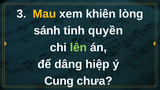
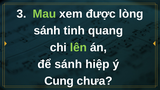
Mau colour: yellow -> light green (44, 14)
khiên: khiên -> được (101, 14)
quyền: quyền -> quang (106, 31)
để dâng: dâng -> sánh (68, 64)
